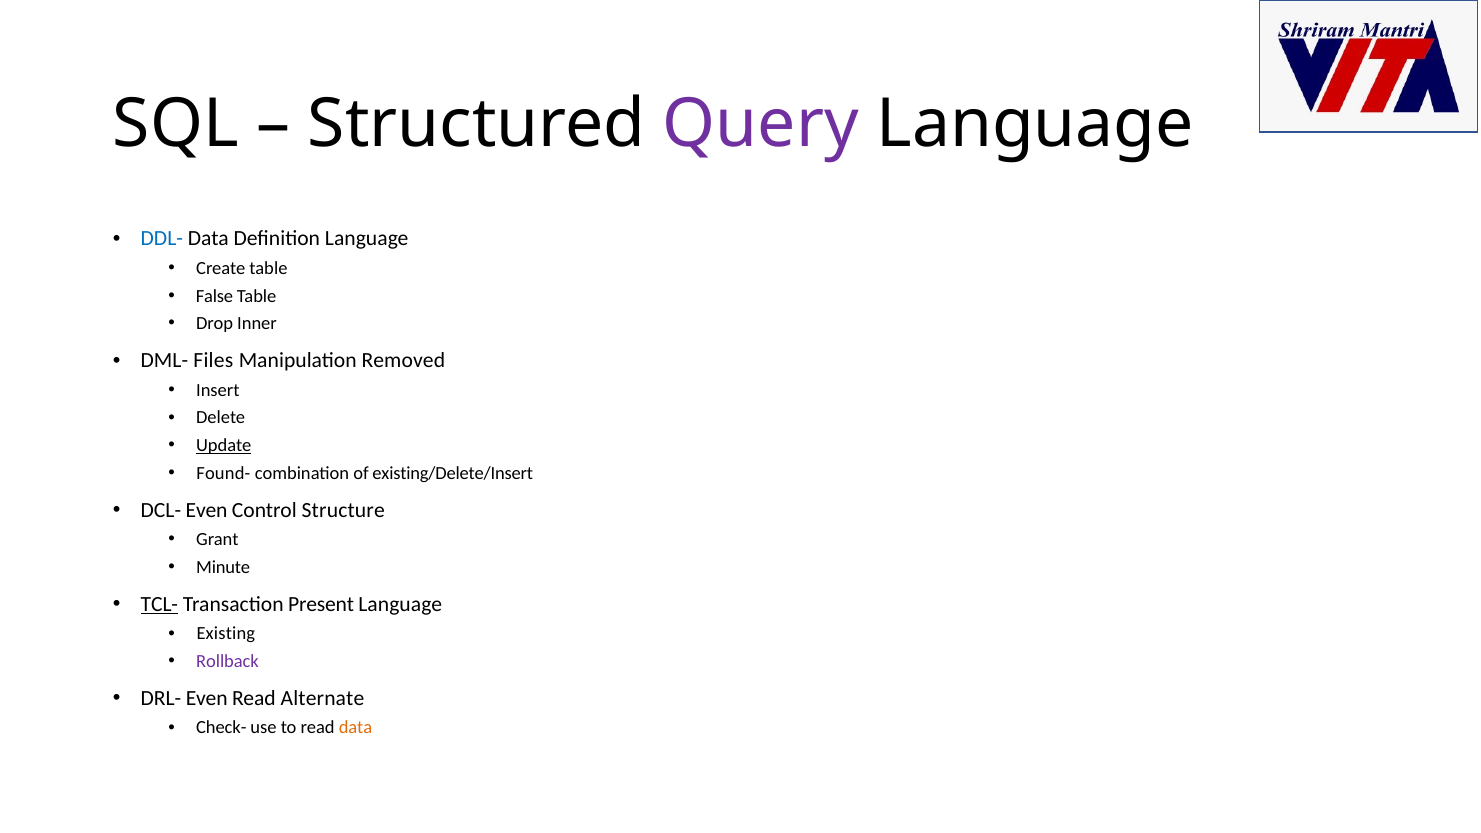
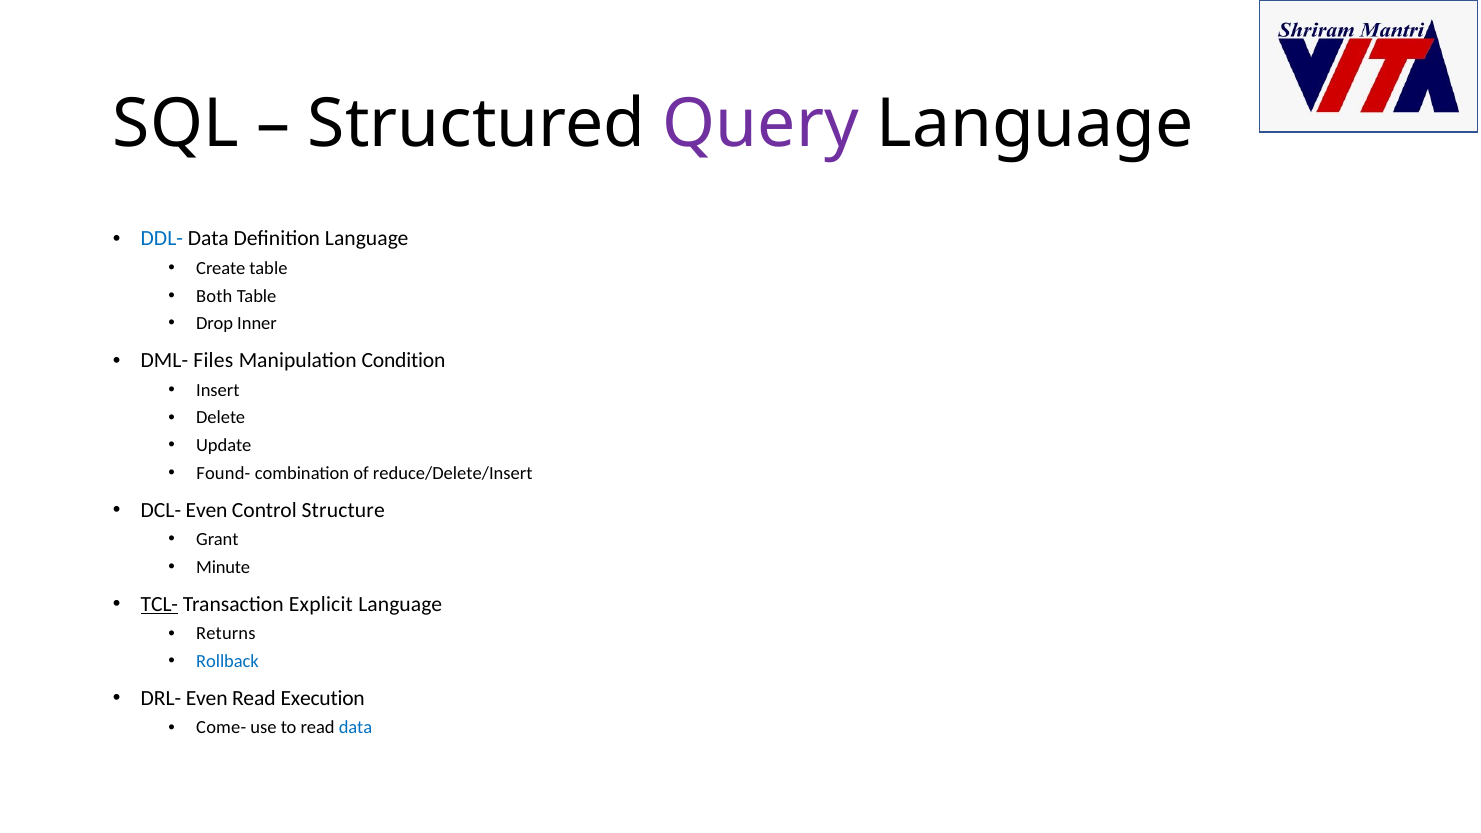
False: False -> Both (214, 296)
Removed: Removed -> Condition (403, 361)
Update underline: present -> none (224, 445)
existing/Delete/Insert: existing/Delete/Insert -> reduce/Delete/Insert (453, 473)
Present: Present -> Explicit (321, 604)
Existing: Existing -> Returns (226, 634)
Rollback colour: purple -> blue (228, 661)
Alternate: Alternate -> Execution (323, 698)
Check-: Check- -> Come- (221, 728)
data colour: orange -> blue (355, 728)
